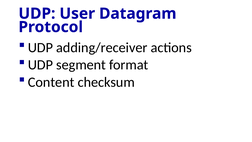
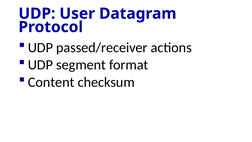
adding/receiver: adding/receiver -> passed/receiver (102, 47)
